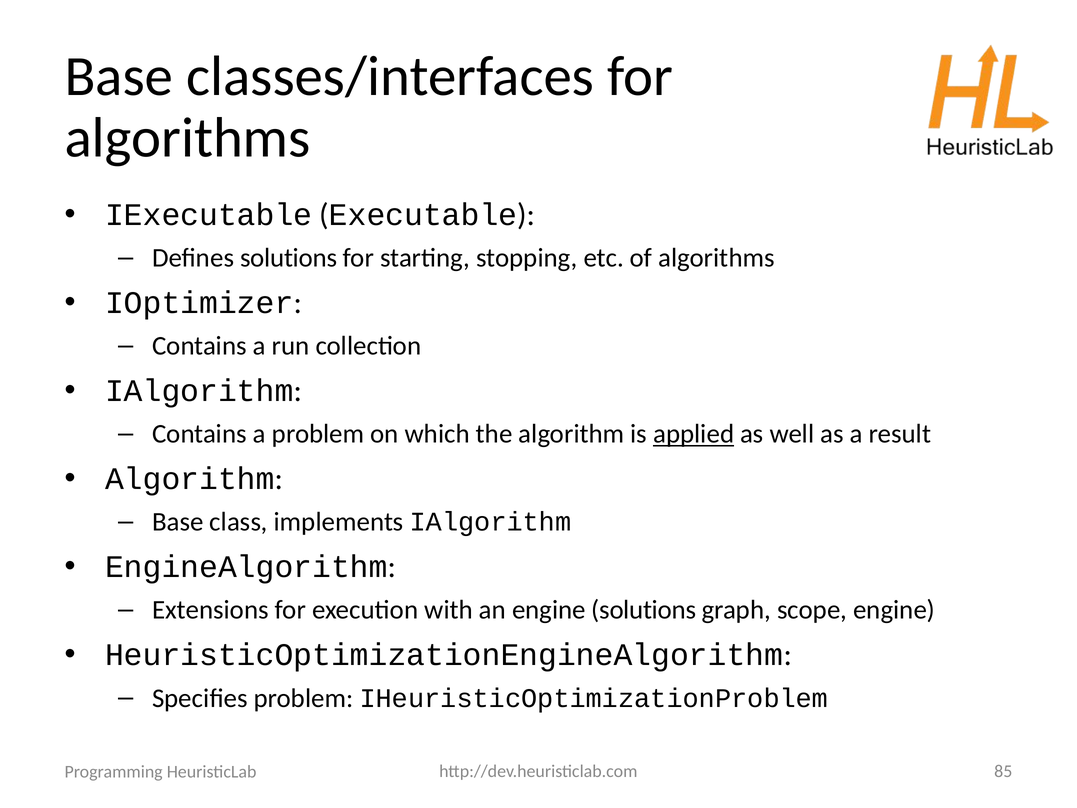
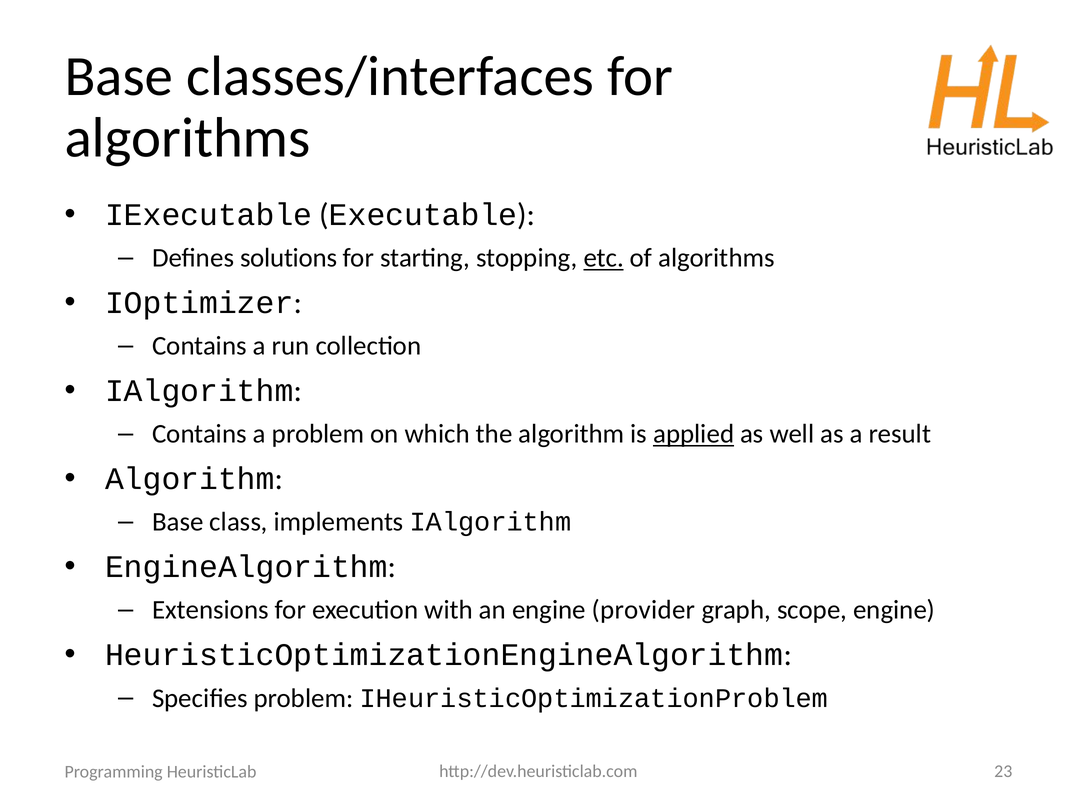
etc underline: none -> present (604, 258)
engine solutions: solutions -> provider (644, 610)
85: 85 -> 23 (1003, 771)
